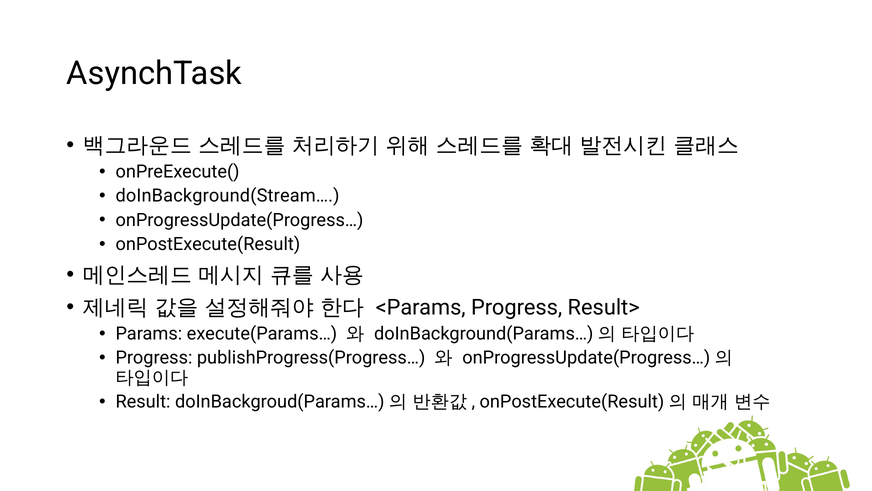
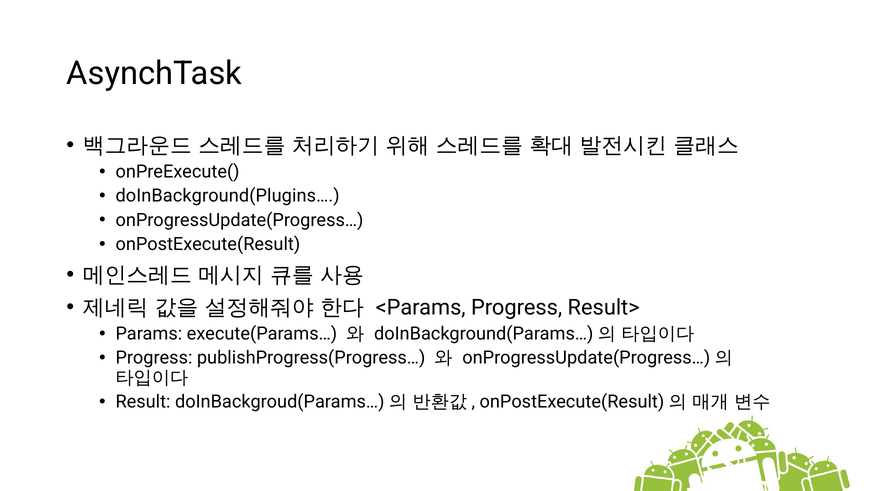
doInBackground(Stream…: doInBackground(Stream… -> doInBackground(Plugins… (228, 196)
